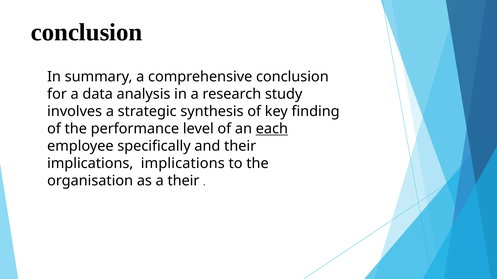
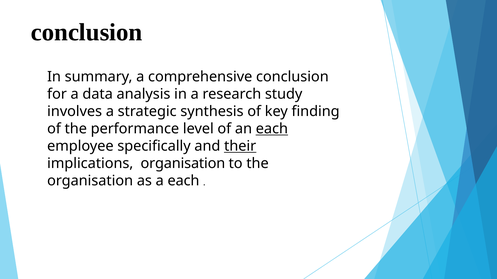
their underline: none -> present (240, 146)
implications implications: implications -> organisation (183, 164)
a their: their -> each (183, 181)
